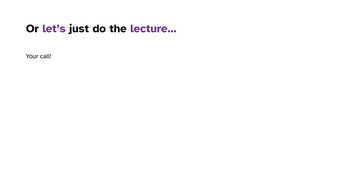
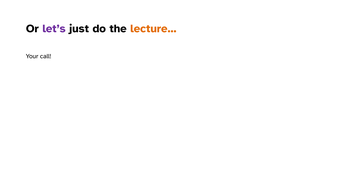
lecture… colour: purple -> orange (153, 29)
